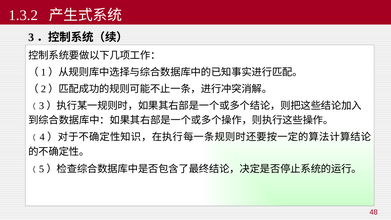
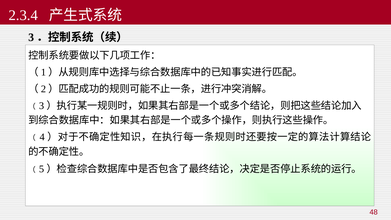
1.3.2: 1.3.2 -> 2.3.4 (23, 15)
